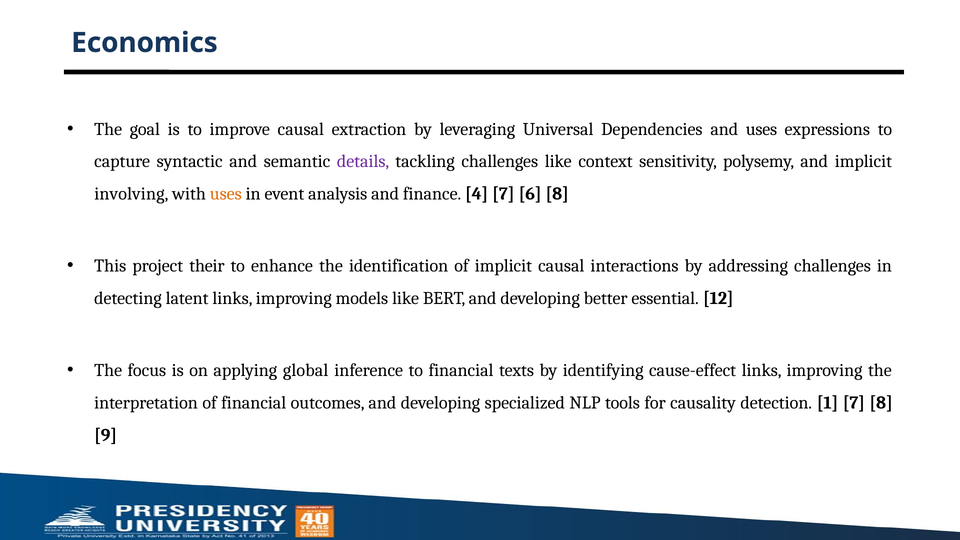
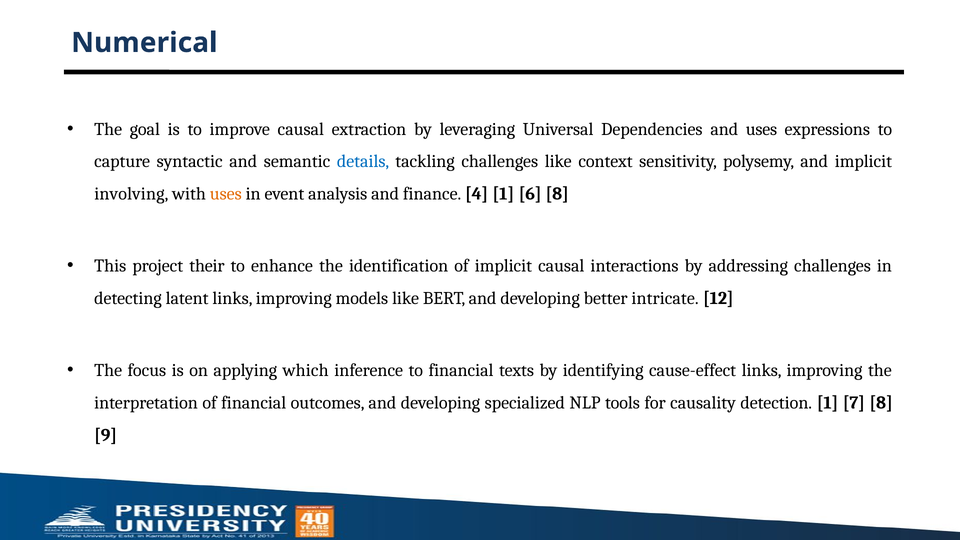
Economics: Economics -> Numerical (144, 43)
details colour: purple -> blue (363, 162)
4 7: 7 -> 1 (503, 194)
essential: essential -> intricate (665, 298)
global: global -> which (306, 370)
